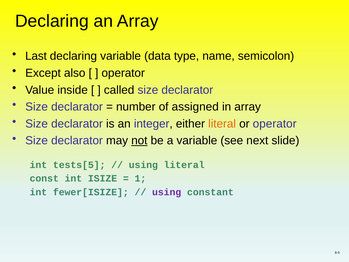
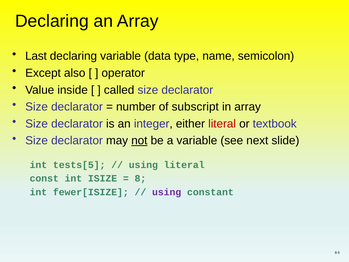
assigned: assigned -> subscript (195, 107)
literal colour: orange -> red (222, 124)
or operator: operator -> textbook (275, 124)
1: 1 -> 8 (140, 178)
